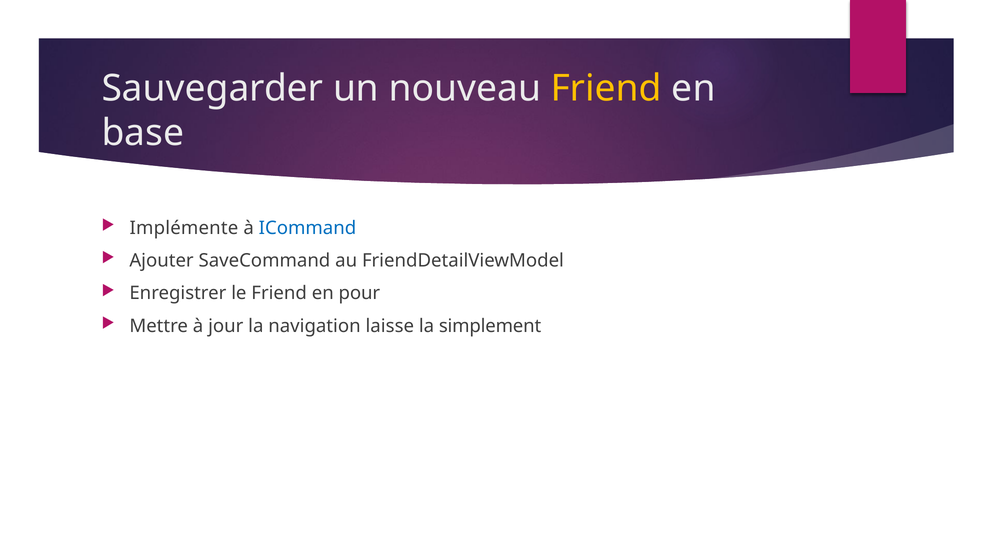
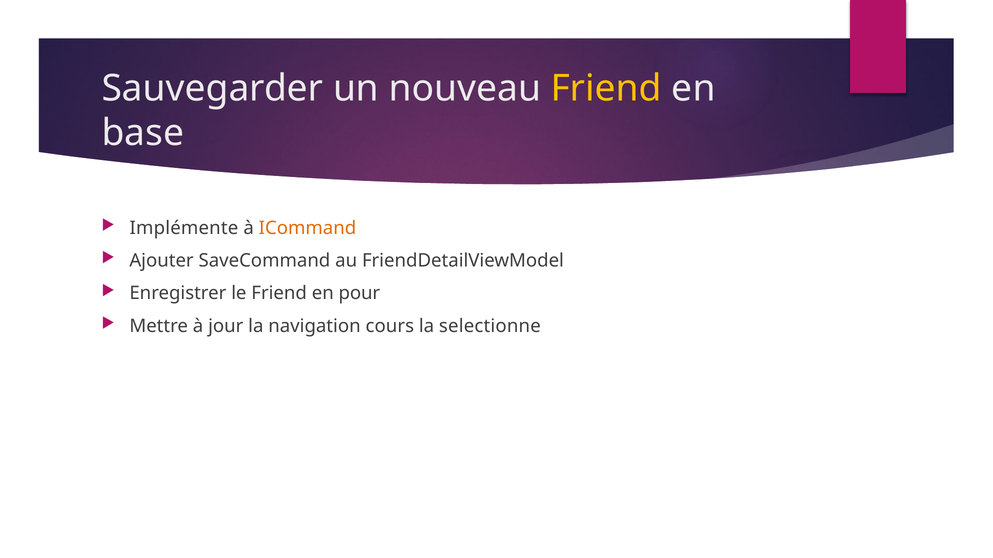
ICommand colour: blue -> orange (307, 228)
laisse: laisse -> cours (390, 326)
simplement: simplement -> selectionne (490, 326)
